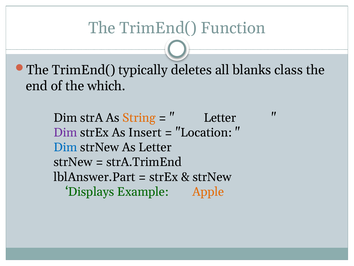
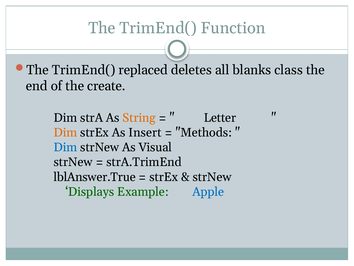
typically: typically -> replaced (143, 70)
which: which -> create (106, 86)
Dim colour: purple -> orange (65, 132)
Location: Location -> Methods (204, 132)
As Letter: Letter -> Visual (155, 147)
lblAnswer.Part: lblAnswer.Part -> lblAnswer.True (95, 177)
Apple colour: orange -> blue (208, 191)
